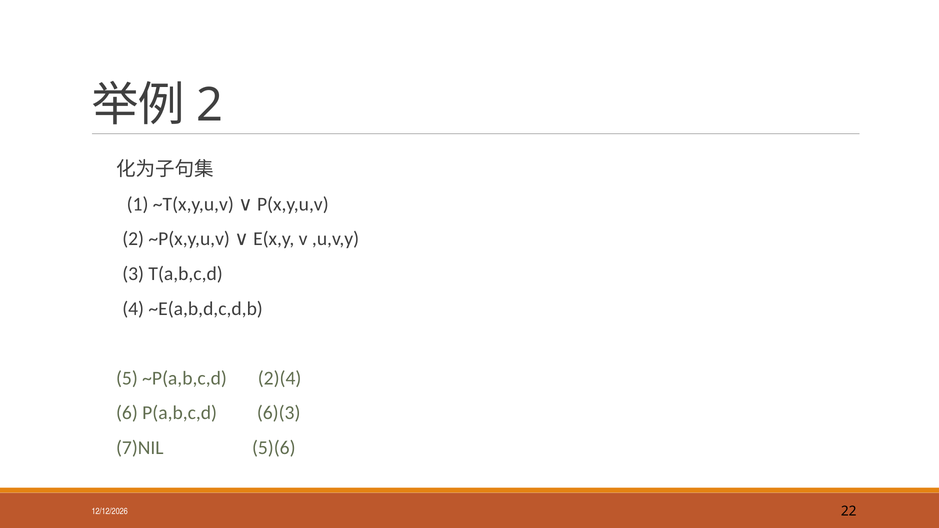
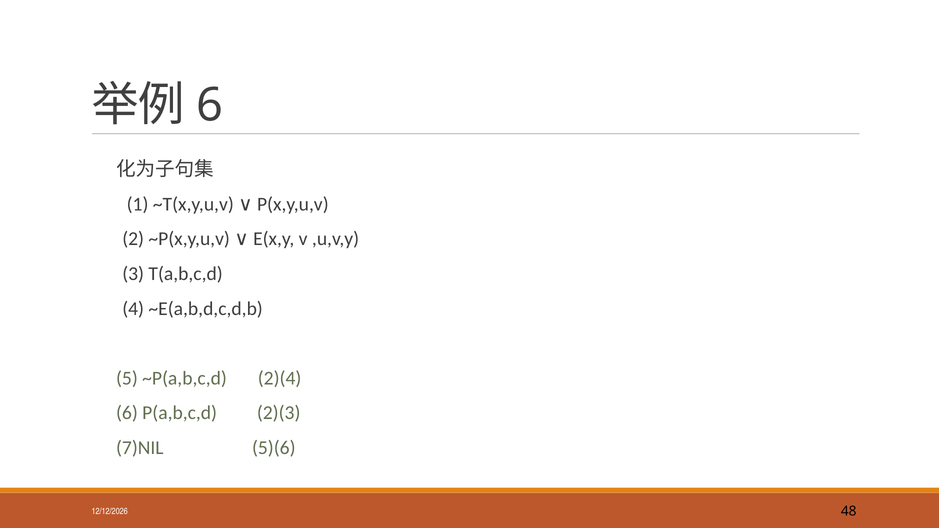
2: 2 -> 6 (210, 105)
6)(3: 6)(3 -> 2)(3 (279, 413)
22: 22 -> 48 (849, 511)
